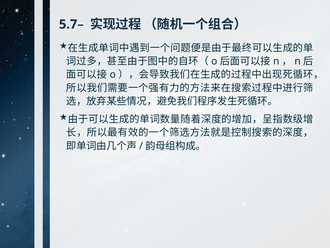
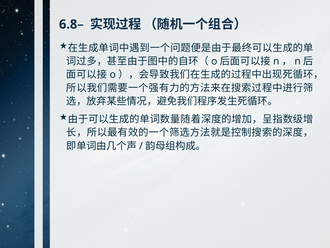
5.7–: 5.7– -> 6.8– (71, 24)
